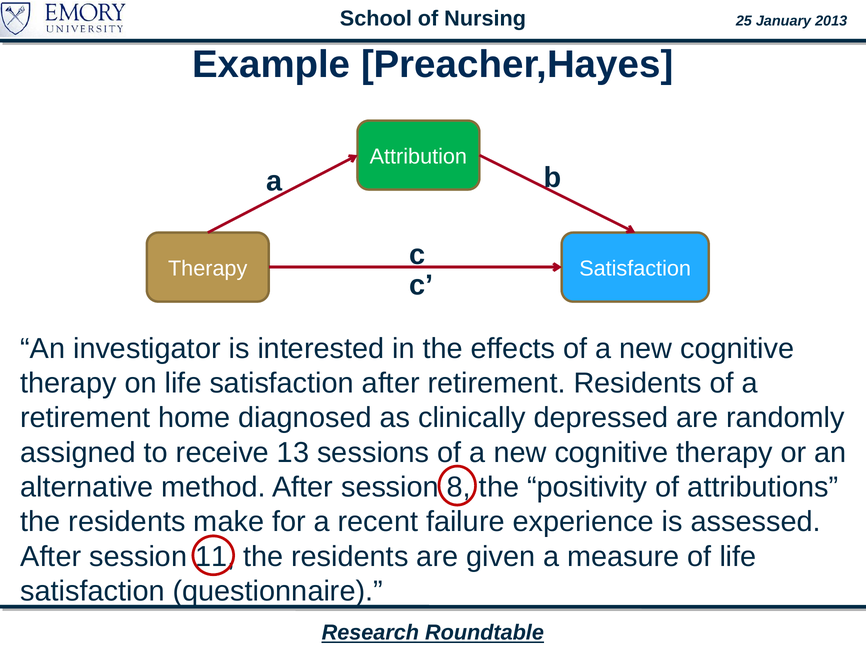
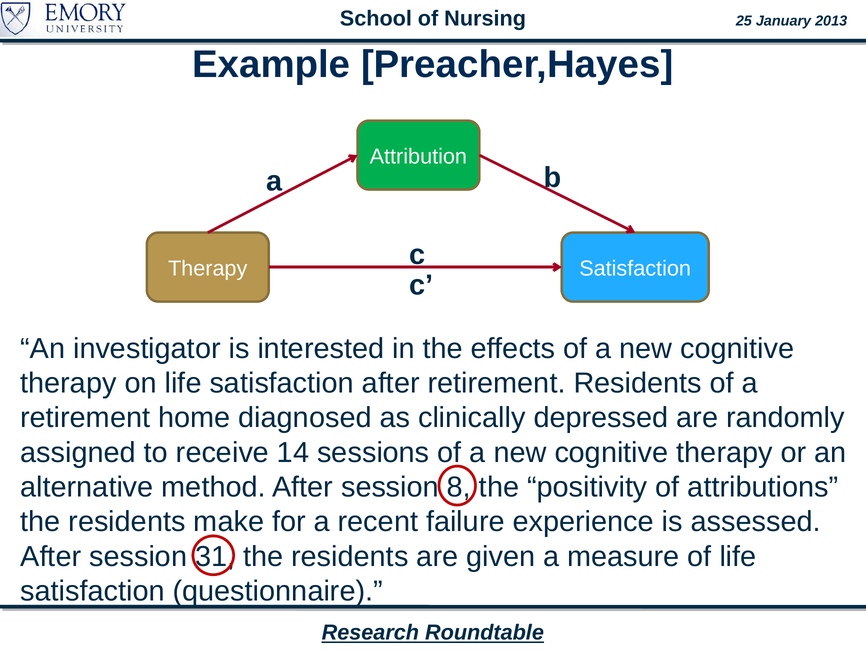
13: 13 -> 14 (293, 452)
11: 11 -> 31 (215, 556)
